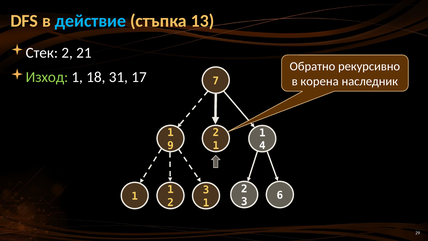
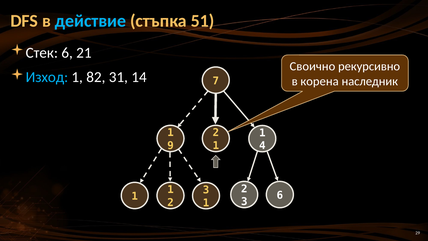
13: 13 -> 51 (203, 21)
Стек 2: 2 -> 6 (67, 53)
Обратно: Обратно -> Своично (312, 66)
Изход colour: light green -> light blue (47, 77)
18: 18 -> 82 (96, 77)
17: 17 -> 14 (139, 77)
